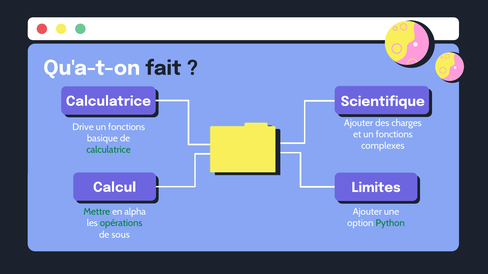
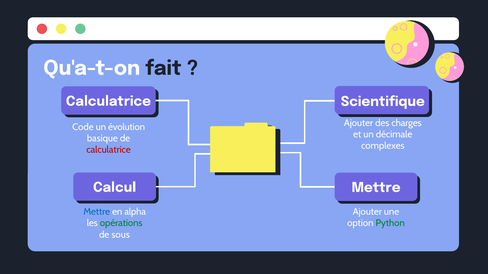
Drive: Drive -> Code (83, 127)
fonctions: fonctions -> évolution (127, 127)
et un fonctions: fonctions -> décimale (394, 135)
calculatrice colour: green -> red (109, 150)
Limites: Limites -> Mettre (376, 188)
Mettre colour: green -> blue (97, 212)
